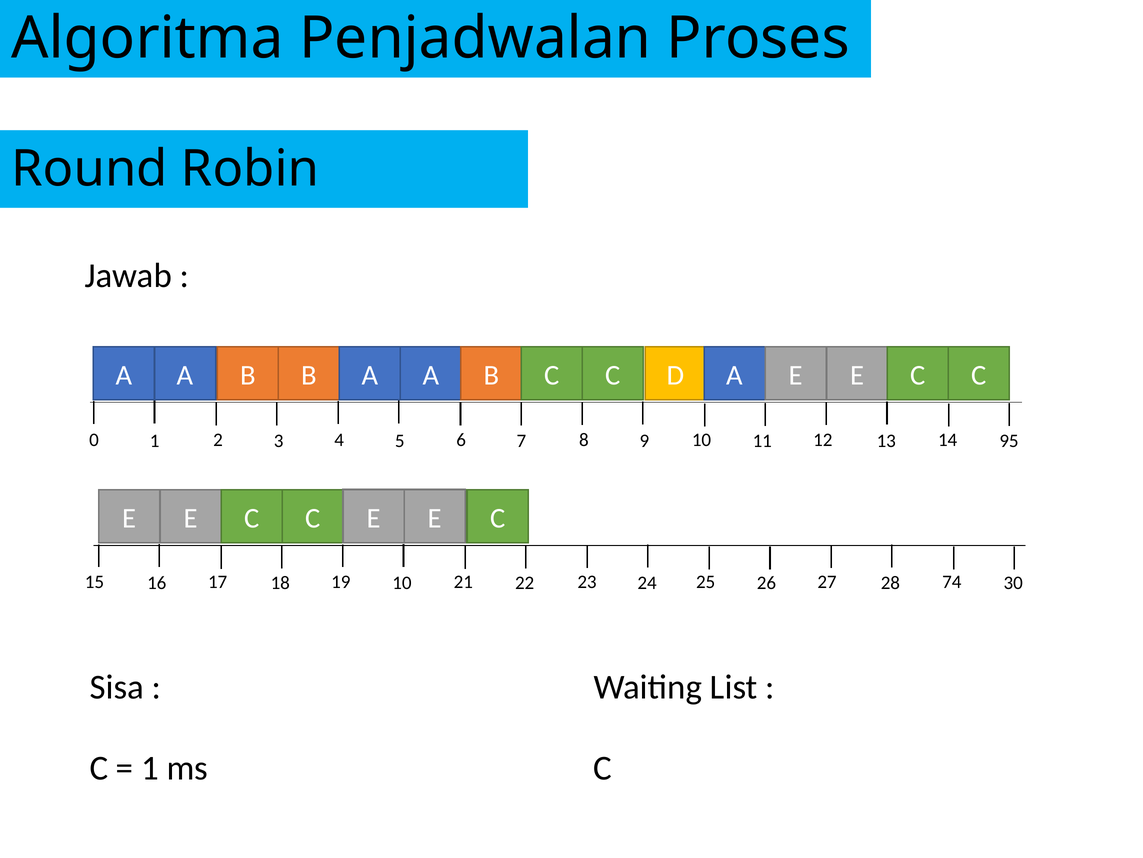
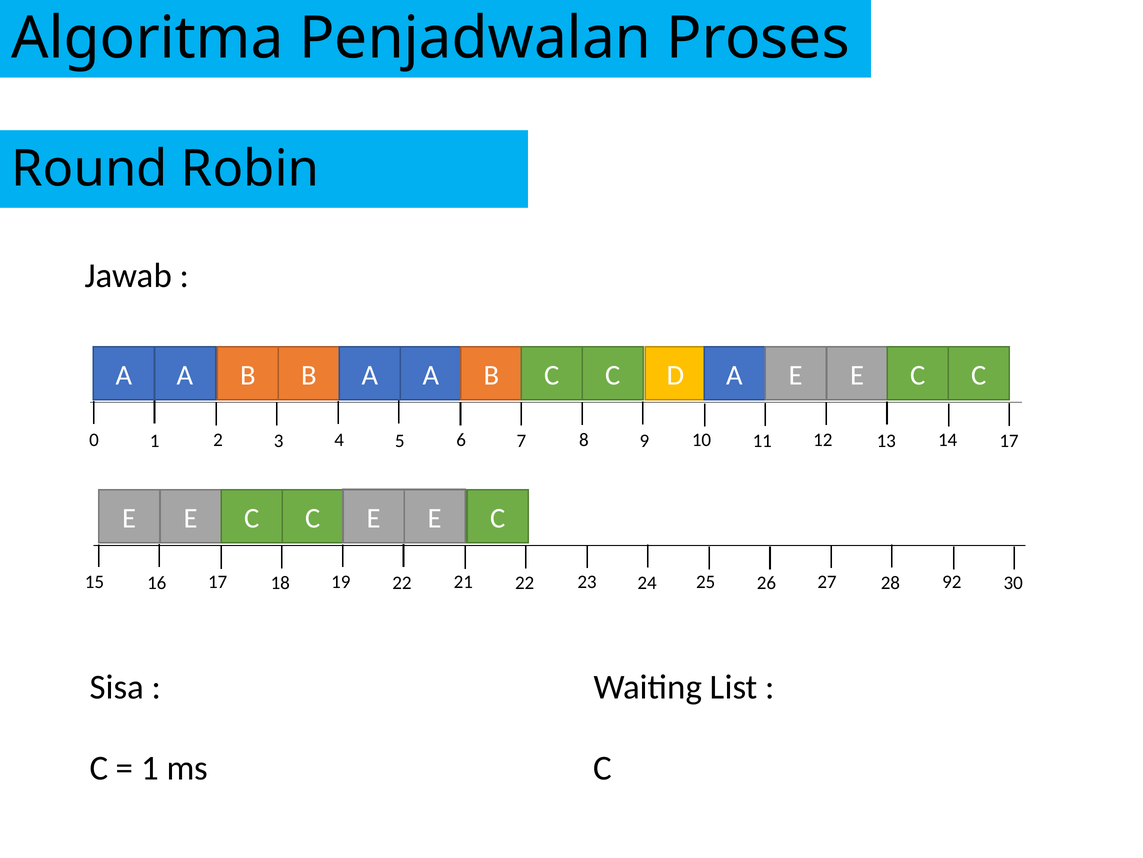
14 95: 95 -> 17 (1009, 441)
19 10: 10 -> 22 (402, 583)
74: 74 -> 92 (952, 581)
